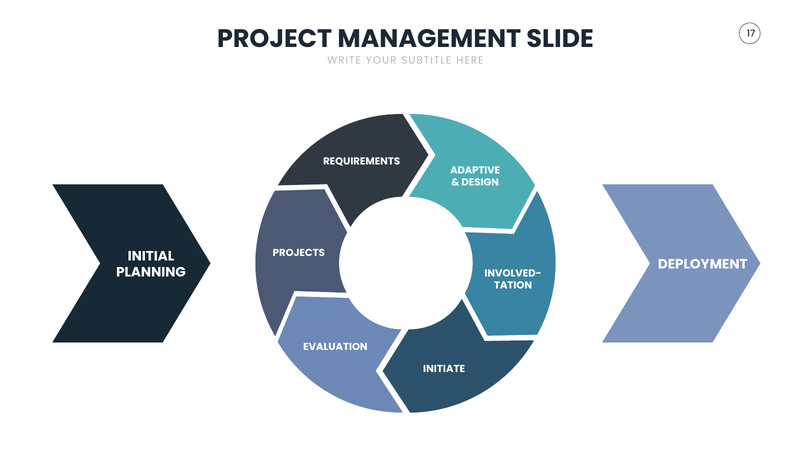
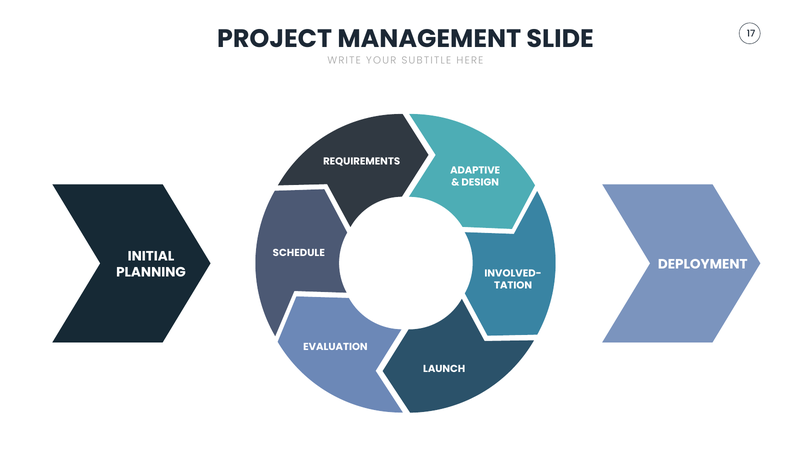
PROJECTS: PROJECTS -> SCHEDULE (299, 253)
INITIATE: INITIATE -> LAUNCH (444, 369)
